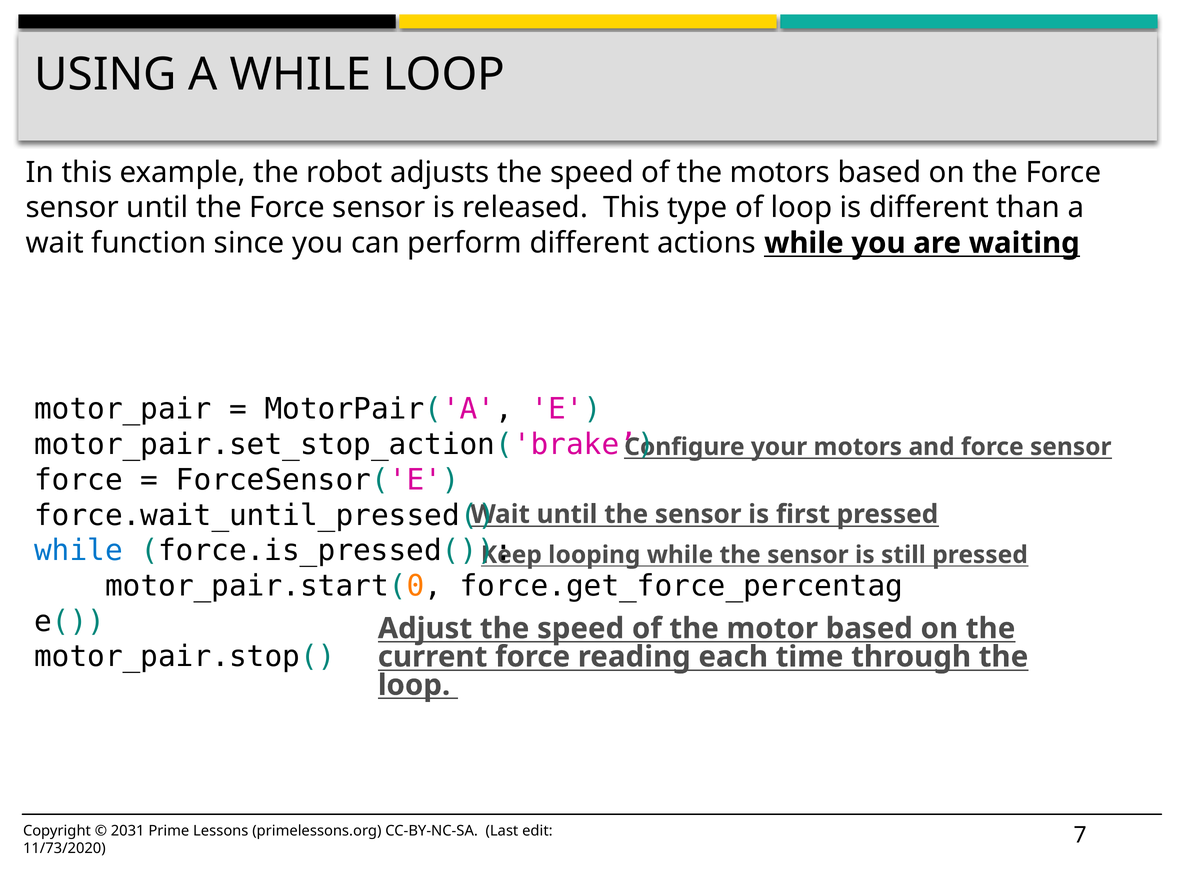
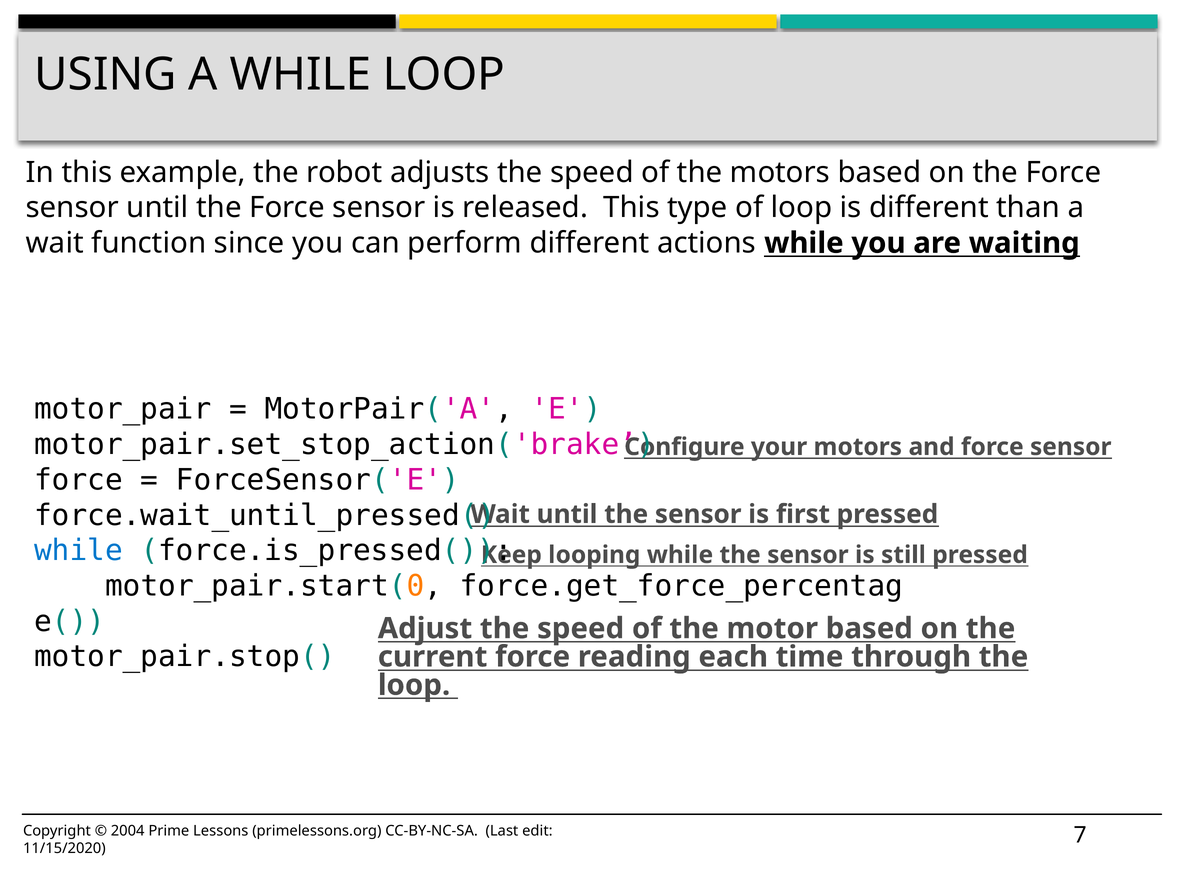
2031: 2031 -> 2004 (128, 831)
11/73/2020: 11/73/2020 -> 11/15/2020 (64, 849)
